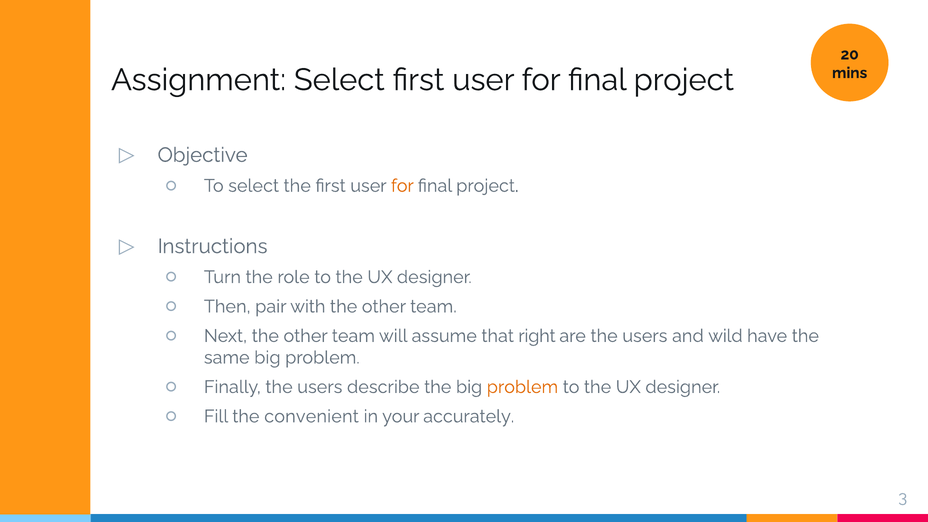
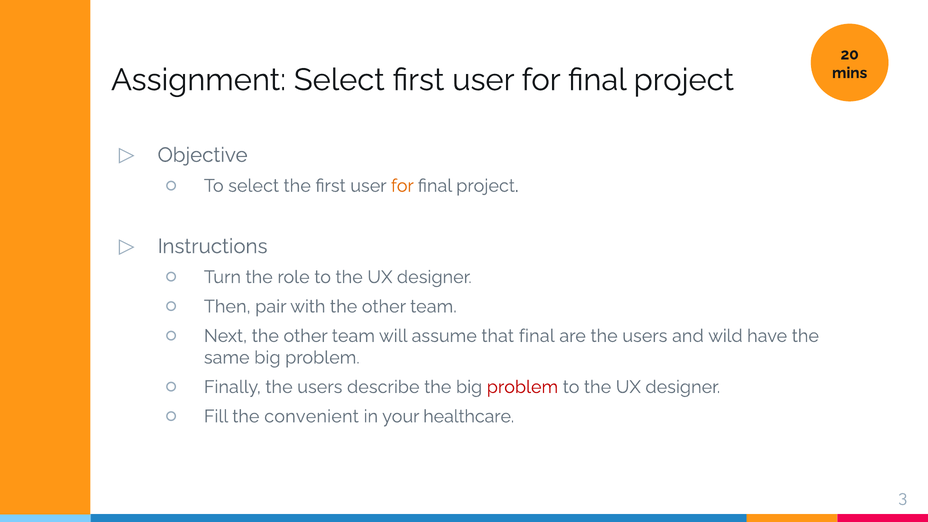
that right: right -> final (537, 336)
problem colour: orange -> red (522, 387)
accurately: accurately -> healthcare (469, 416)
